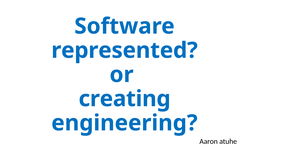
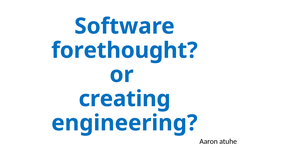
represented: represented -> forethought (125, 50)
